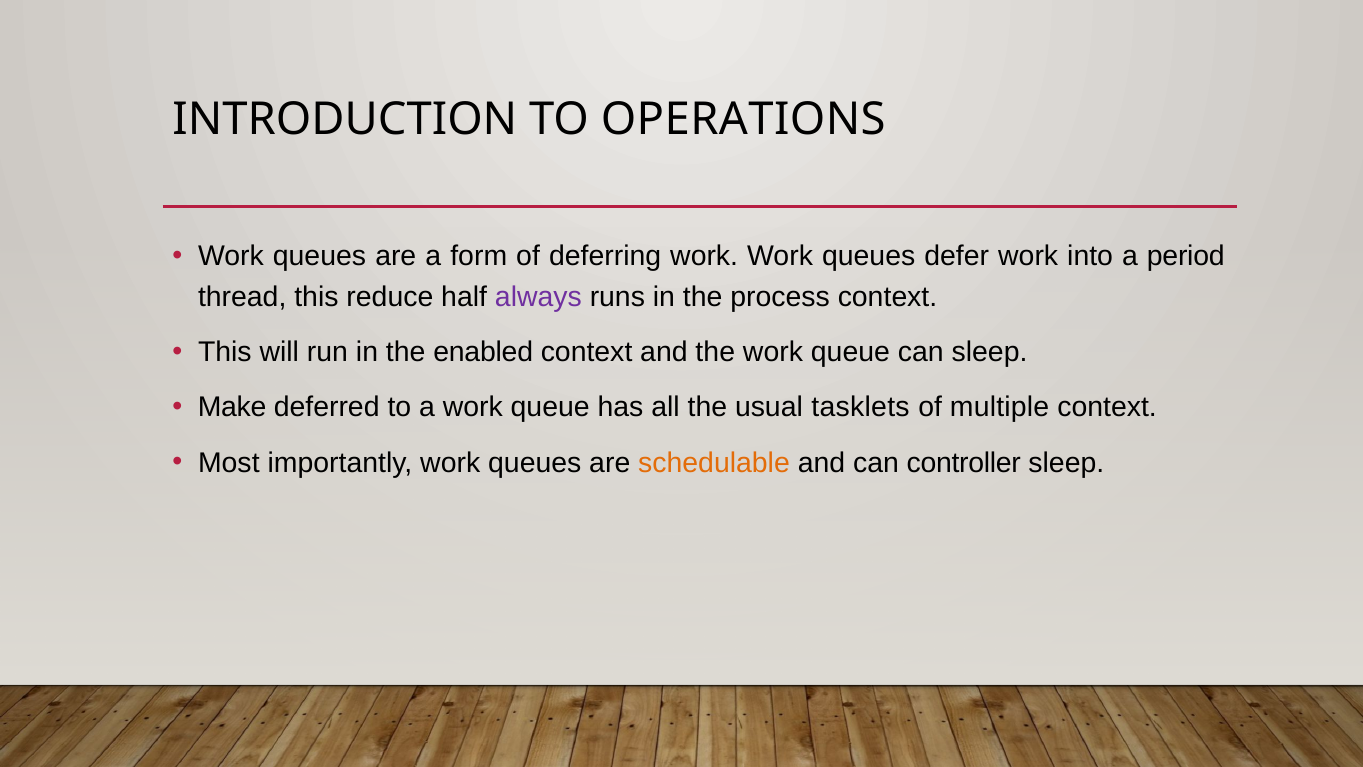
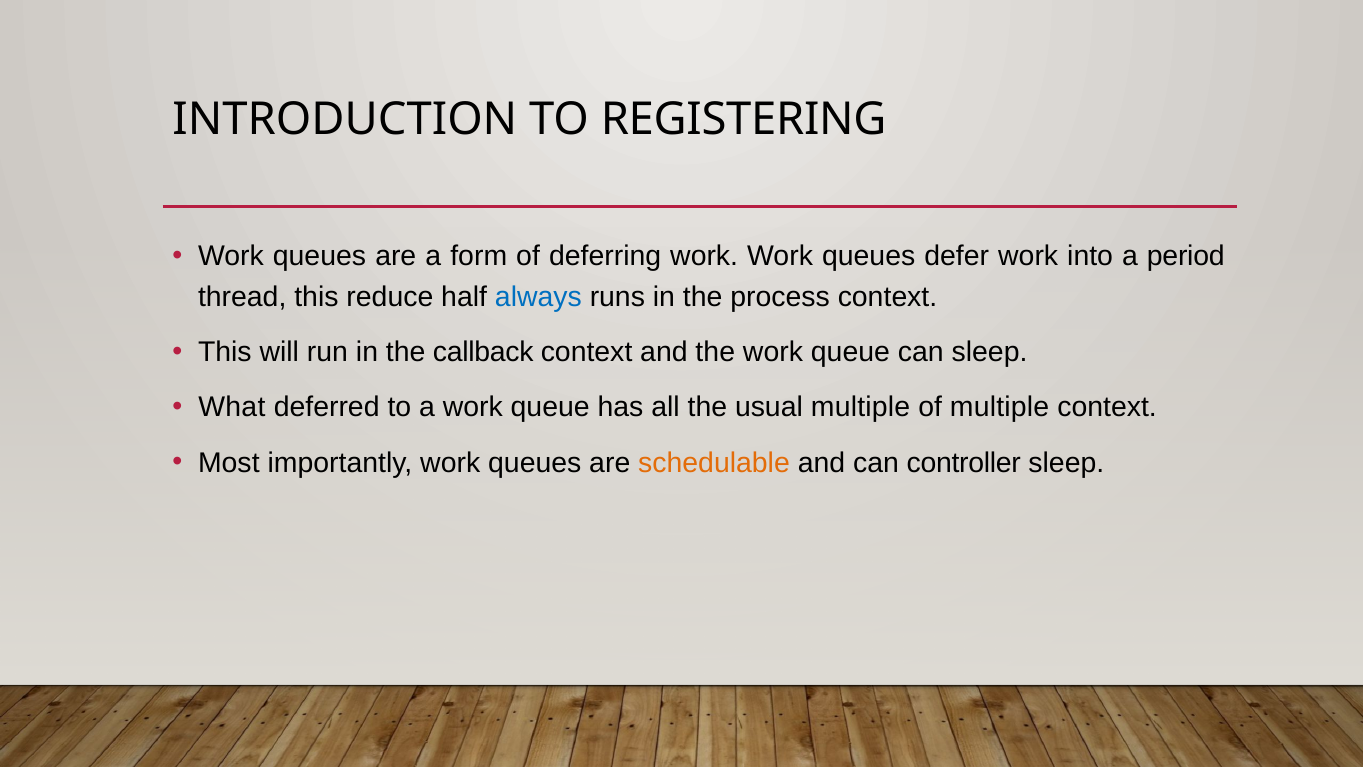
OPERATIONS: OPERATIONS -> REGISTERING (744, 119)
always colour: purple -> blue (538, 297)
enabled: enabled -> callback (483, 352)
Make: Make -> What (232, 407)
usual tasklets: tasklets -> multiple (861, 407)
